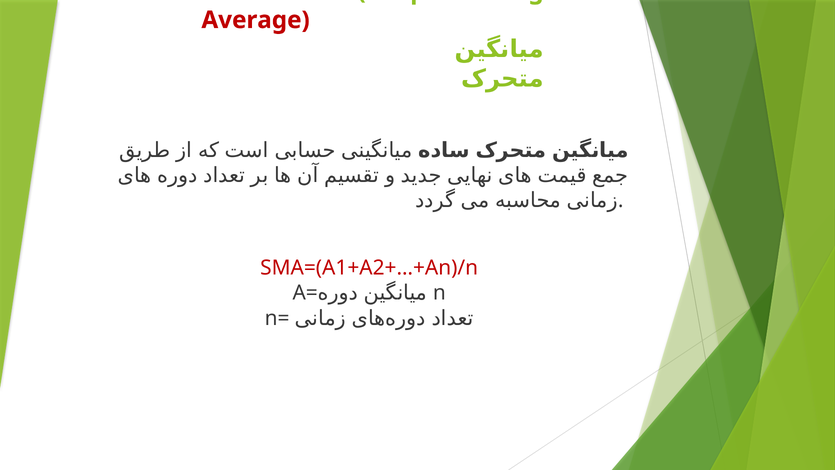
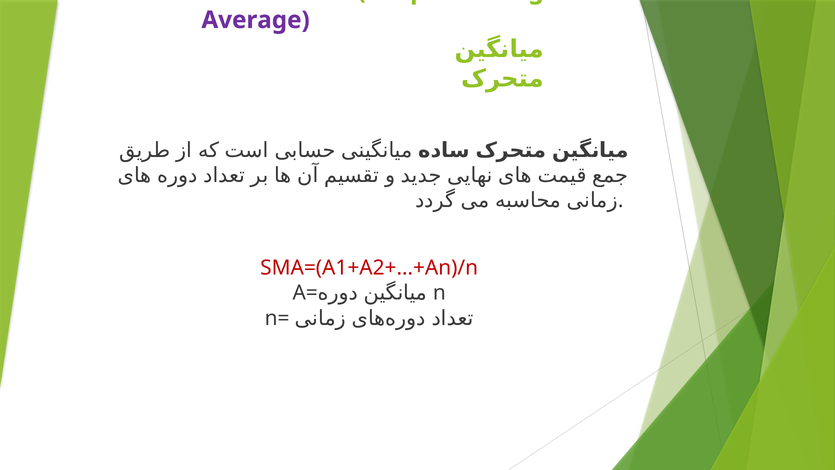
Average colour: red -> purple (256, 20)
